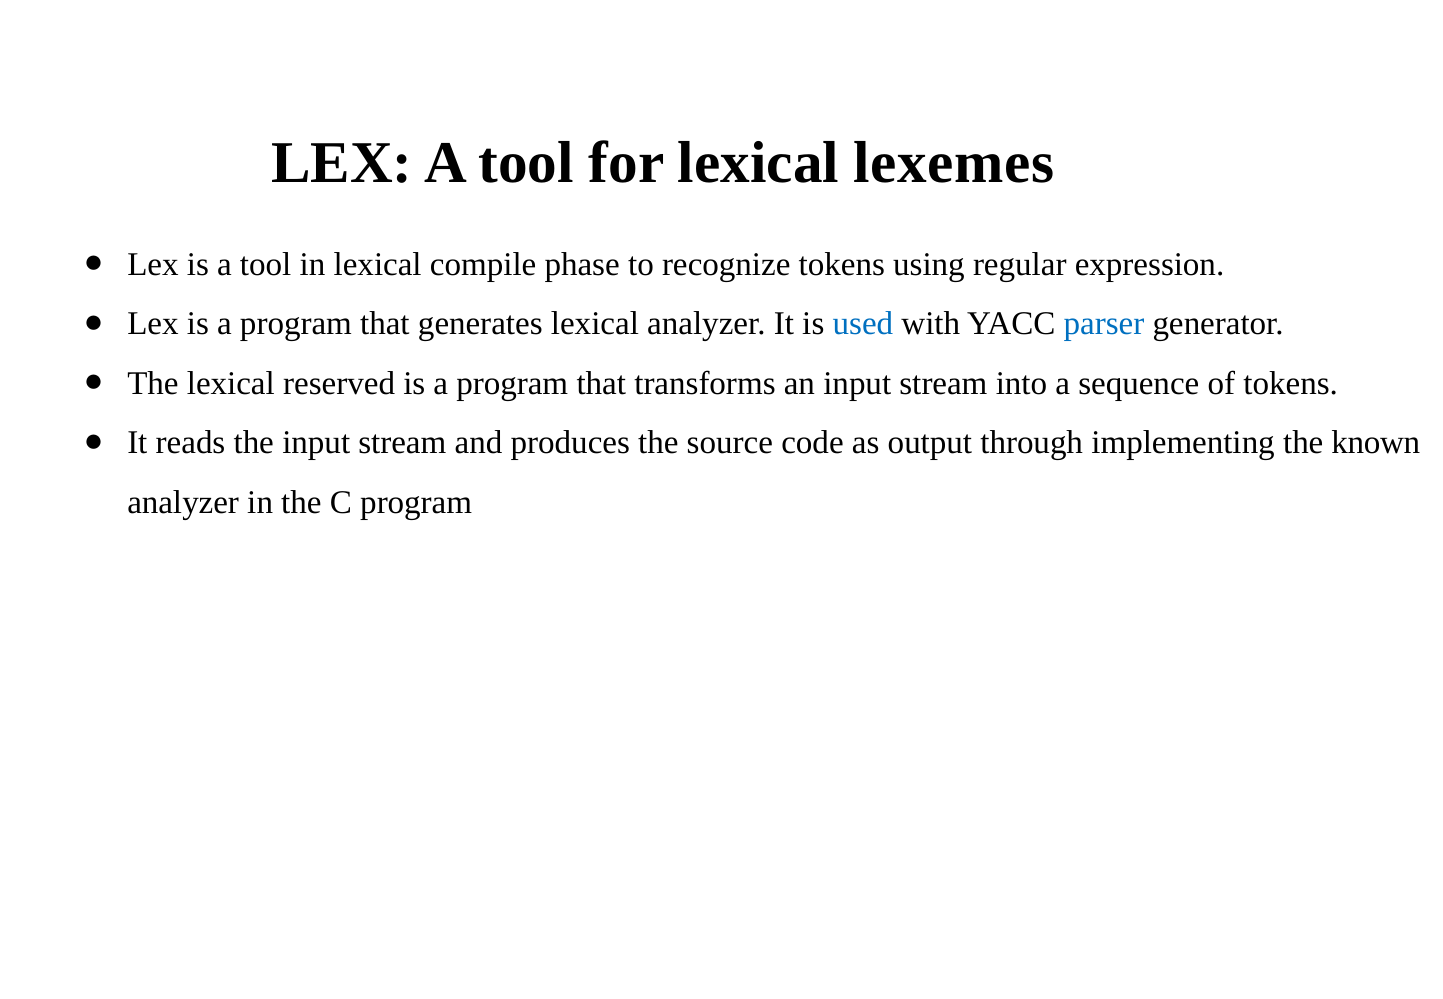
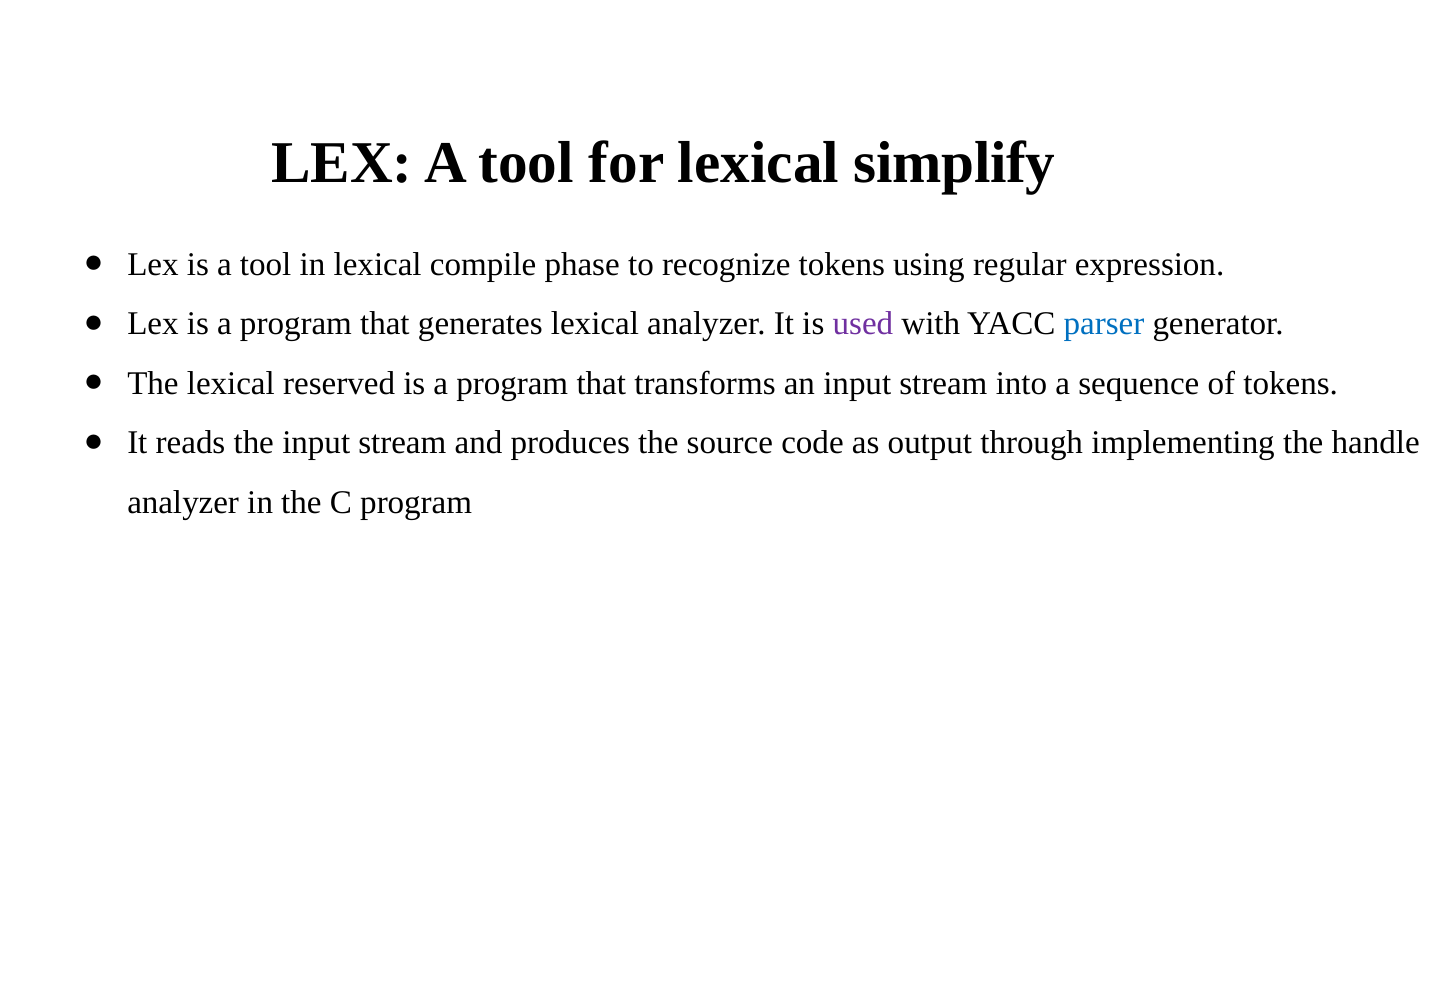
lexemes: lexemes -> simplify (954, 163)
used colour: blue -> purple (863, 324)
known: known -> handle (1376, 443)
